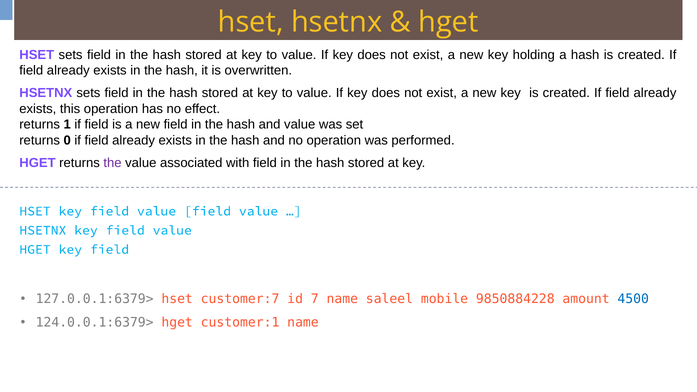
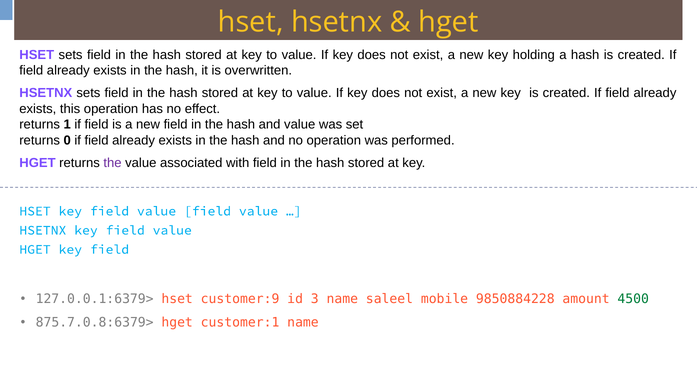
customer:7: customer:7 -> customer:9 (240, 299)
7: 7 -> 3 (315, 299)
4500 colour: blue -> green (633, 299)
124.0.0.1:6379>: 124.0.0.1:6379> -> 875.7.0.8:6379> (95, 323)
